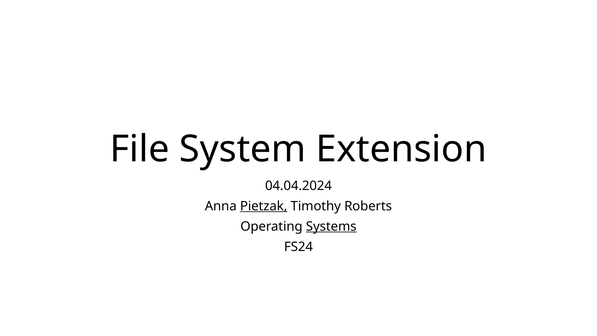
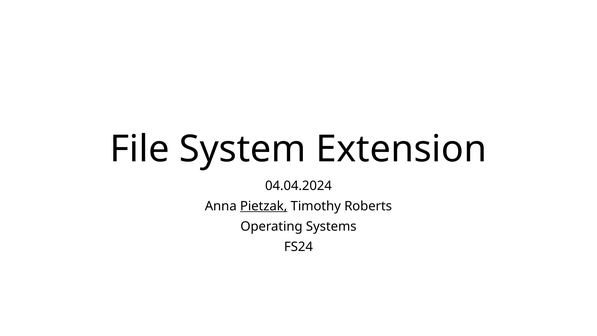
Systems underline: present -> none (331, 226)
